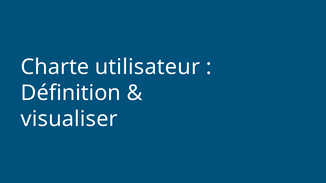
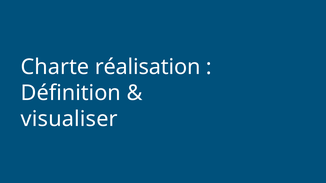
utilisateur: utilisateur -> réalisation (148, 67)
